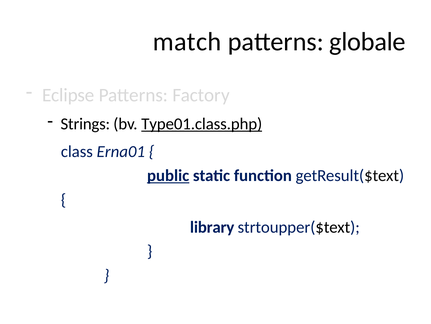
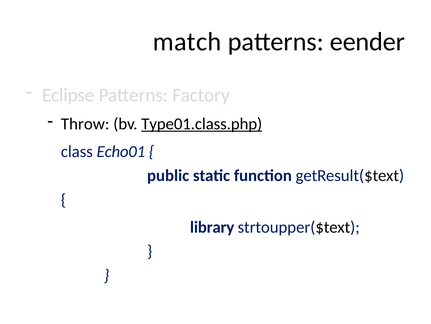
globale: globale -> eender (367, 42)
Strings: Strings -> Throw (85, 124)
Erna01: Erna01 -> Echo01 (121, 151)
public underline: present -> none (168, 175)
